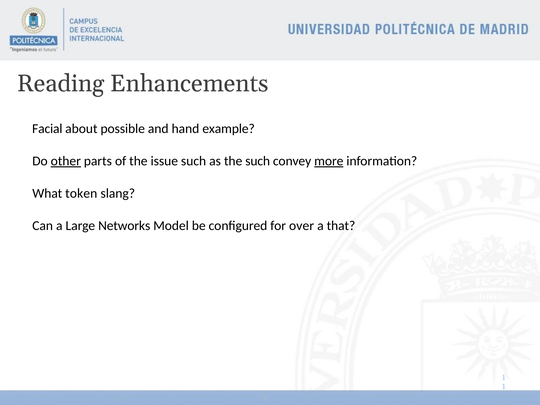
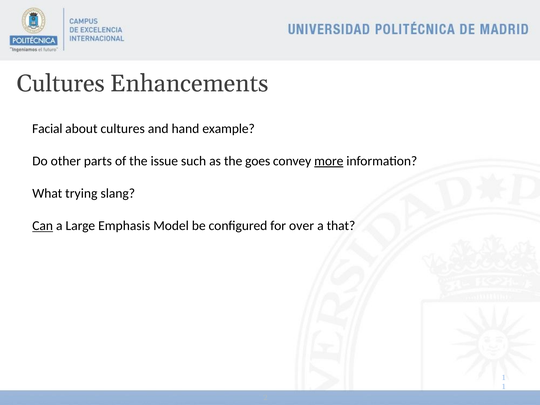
Reading: Reading -> Cultures (61, 84)
about possible: possible -> cultures (123, 129)
other underline: present -> none (66, 161)
the such: such -> goes (258, 161)
token: token -> trying (81, 193)
Can underline: none -> present (43, 226)
Networks: Networks -> Emphasis (124, 226)
